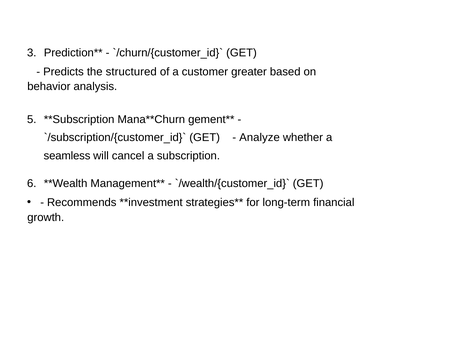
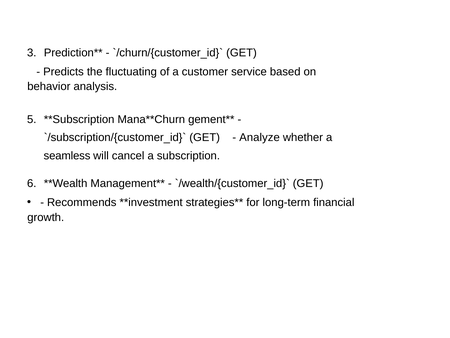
structured: structured -> fluctuating (131, 72)
greater: greater -> service (249, 72)
